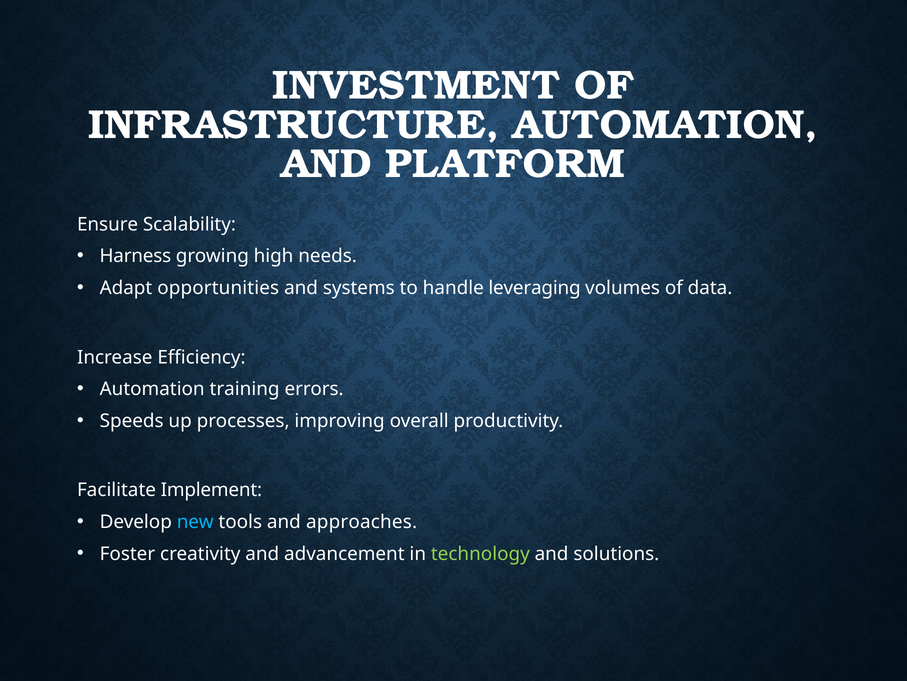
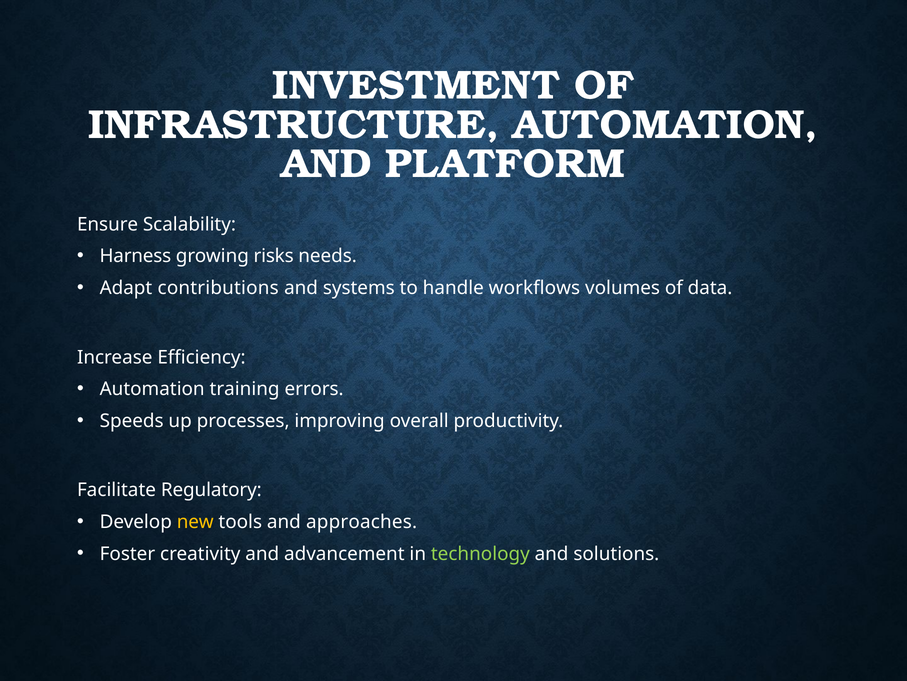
high: high -> risks (274, 256)
opportunities: opportunities -> contributions (218, 288)
leveraging: leveraging -> workflows (534, 288)
Implement: Implement -> Regulatory (211, 490)
new colour: light blue -> yellow (195, 521)
